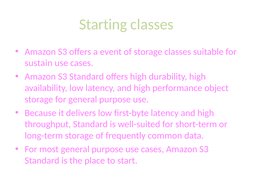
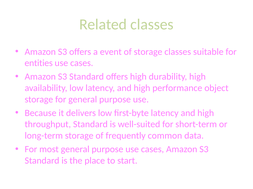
Starting: Starting -> Related (103, 24)
sustain: sustain -> entities (39, 63)
